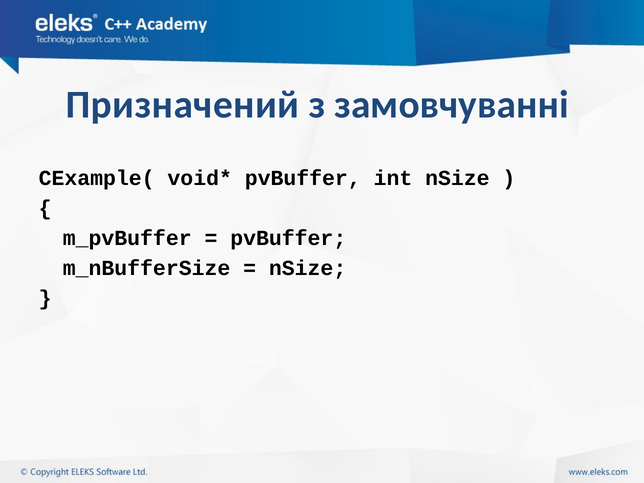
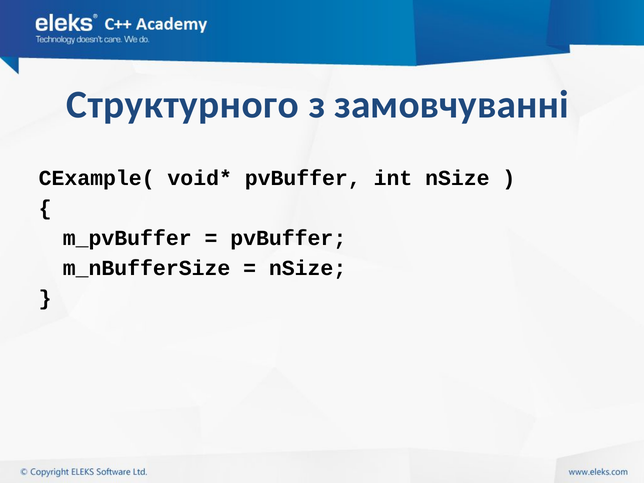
Призначений: Призначений -> Структурного (183, 105)
